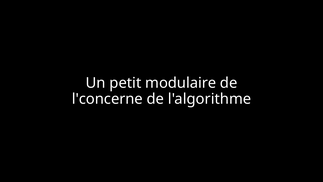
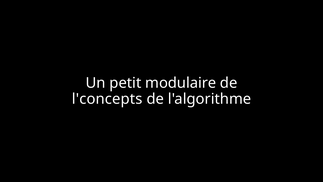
l'concerne: l'concerne -> l'concepts (107, 99)
